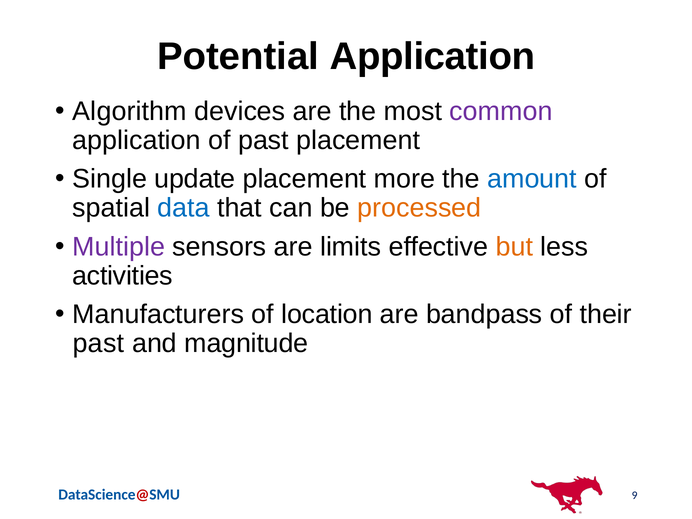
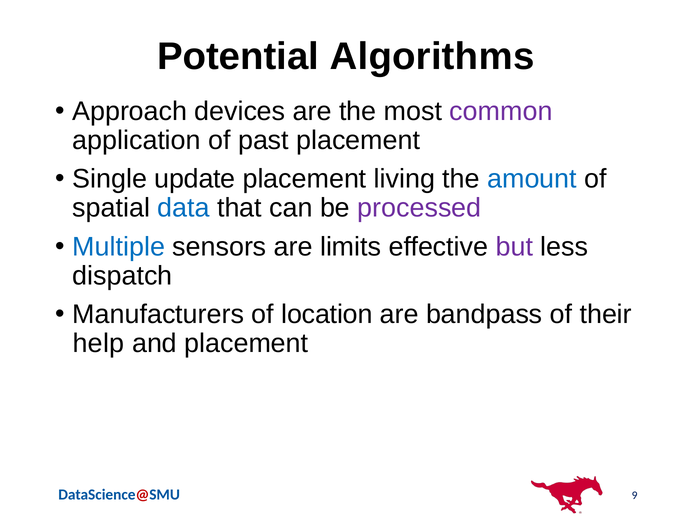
Potential Application: Application -> Algorithms (432, 57)
Algorithm: Algorithm -> Approach (130, 111)
more: more -> living (404, 179)
processed colour: orange -> purple (419, 208)
Multiple colour: purple -> blue (119, 247)
but colour: orange -> purple (514, 247)
activities: activities -> dispatch (122, 276)
past: past -> help (98, 343)
and magnitude: magnitude -> placement (246, 343)
